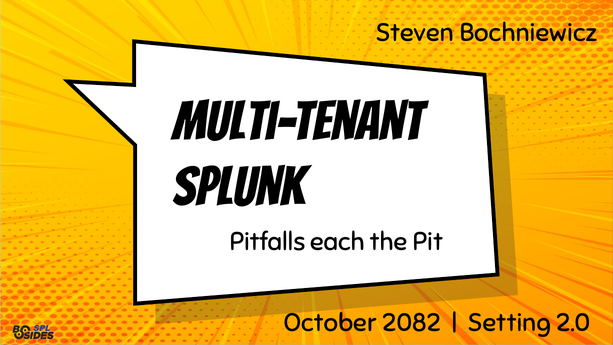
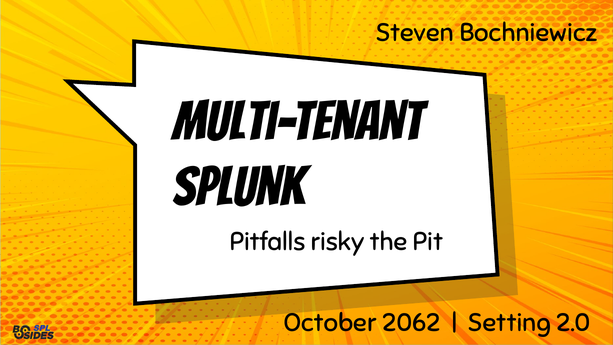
each: each -> risky (338, 242)
2082: 2082 -> 2062 (412, 323)
